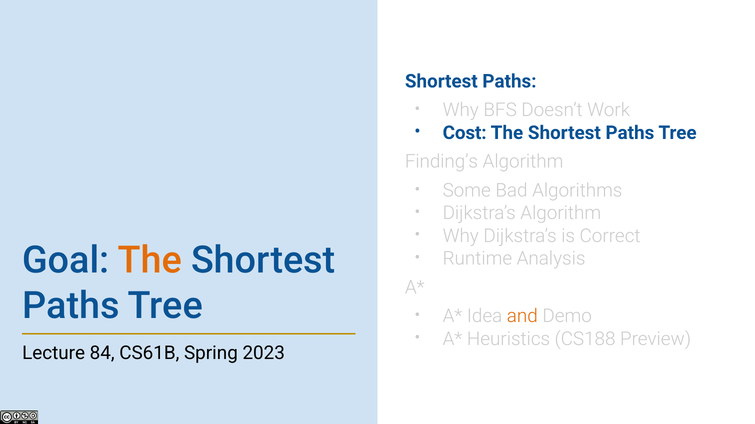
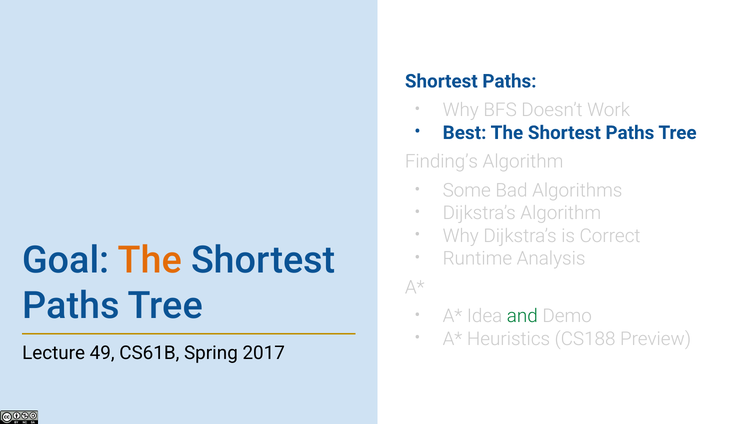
Cost: Cost -> Best (465, 133)
and colour: orange -> green (522, 317)
84: 84 -> 49 (102, 353)
2023: 2023 -> 2017 (264, 353)
